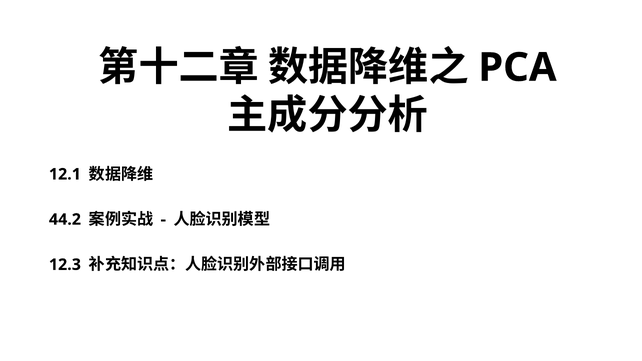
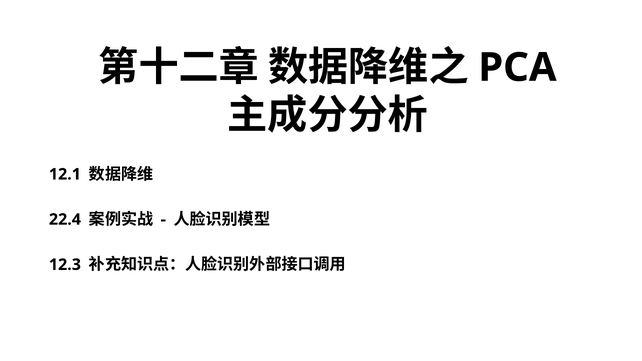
44.2: 44.2 -> 22.4 (65, 220)
